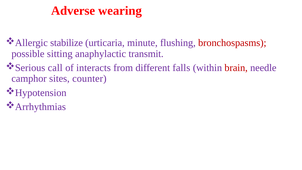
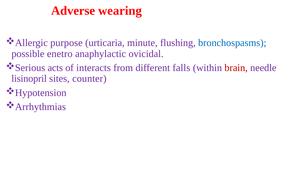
stabilize: stabilize -> purpose (66, 43)
bronchospasms colour: red -> blue (232, 43)
sitting: sitting -> enetro (60, 54)
transmit: transmit -> ovicidal (146, 54)
call: call -> acts (55, 68)
camphor: camphor -> lisinopril (29, 79)
